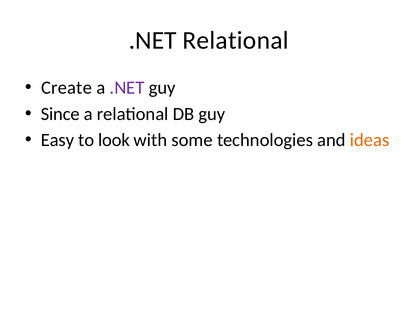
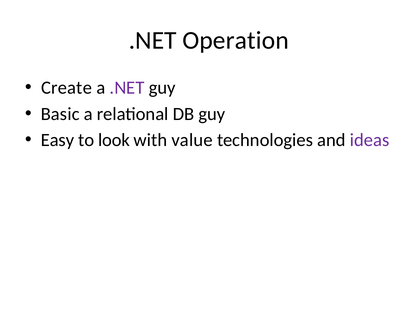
.NET Relational: Relational -> Operation (236, 40)
Since: Since -> Basic (60, 114)
some: some -> value (192, 140)
ideas colour: orange -> purple (370, 140)
